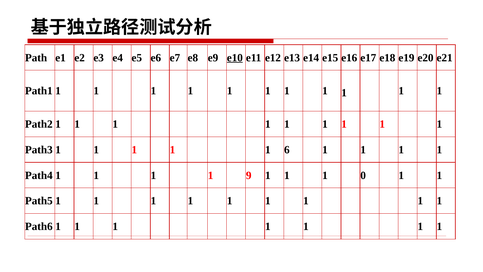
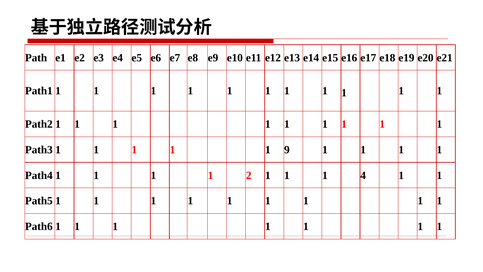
e10 underline: present -> none (235, 58)
6: 6 -> 9 (287, 150)
9: 9 -> 2 (249, 175)
0: 0 -> 4 (363, 175)
